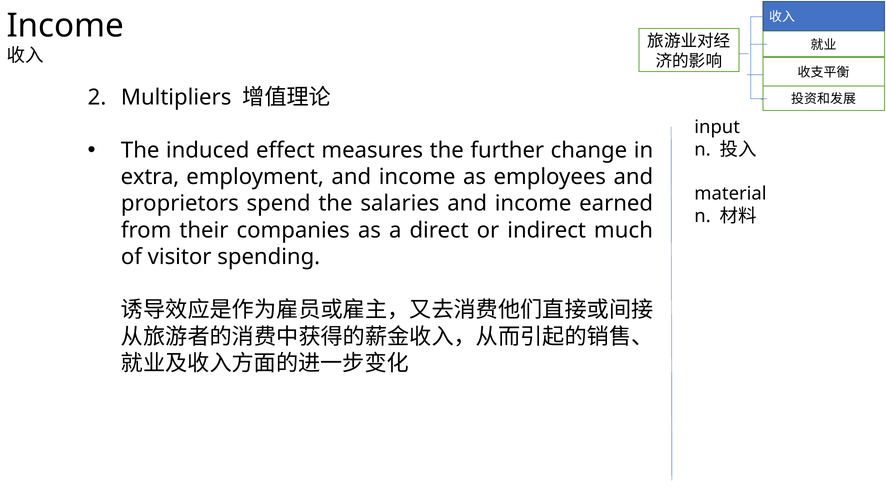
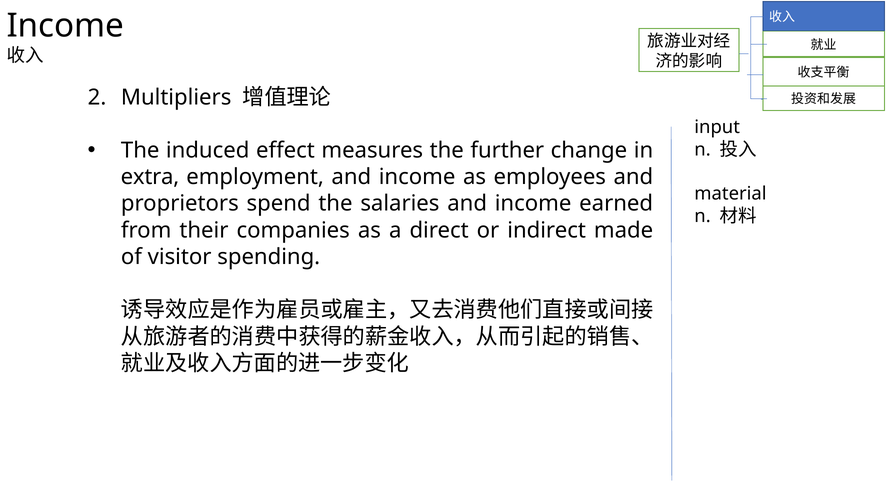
much: much -> made (624, 230)
